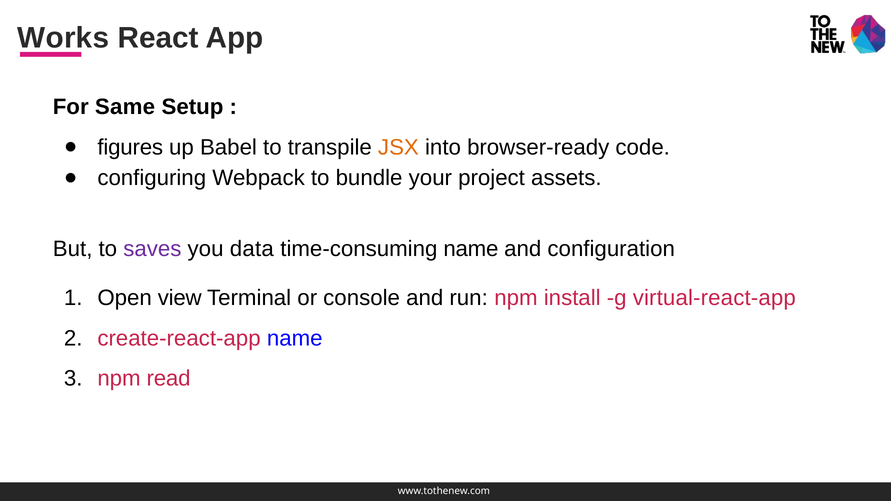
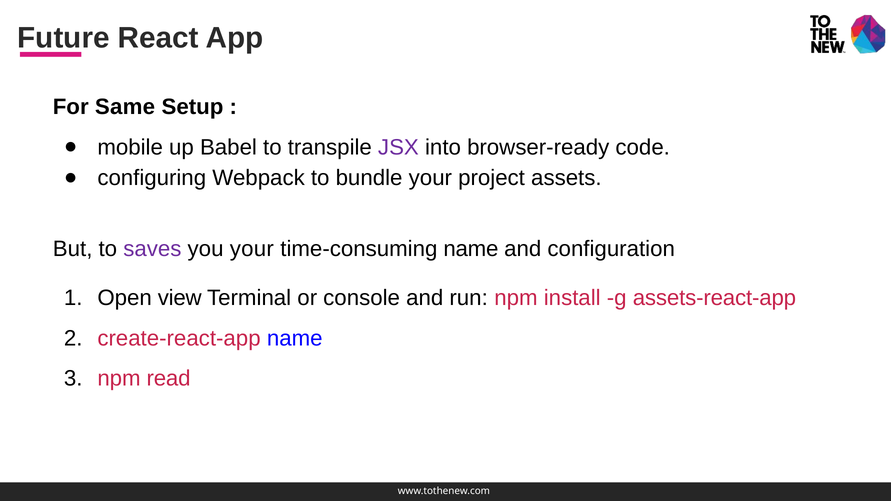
Works: Works -> Future (63, 38)
figures: figures -> mobile (130, 147)
JSX colour: orange -> purple (398, 147)
you data: data -> your (252, 249)
virtual-react-app: virtual-react-app -> assets-react-app (714, 298)
